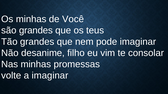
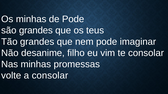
de Você: Você -> Pode (73, 19)
a imaginar: imaginar -> consolar (50, 76)
